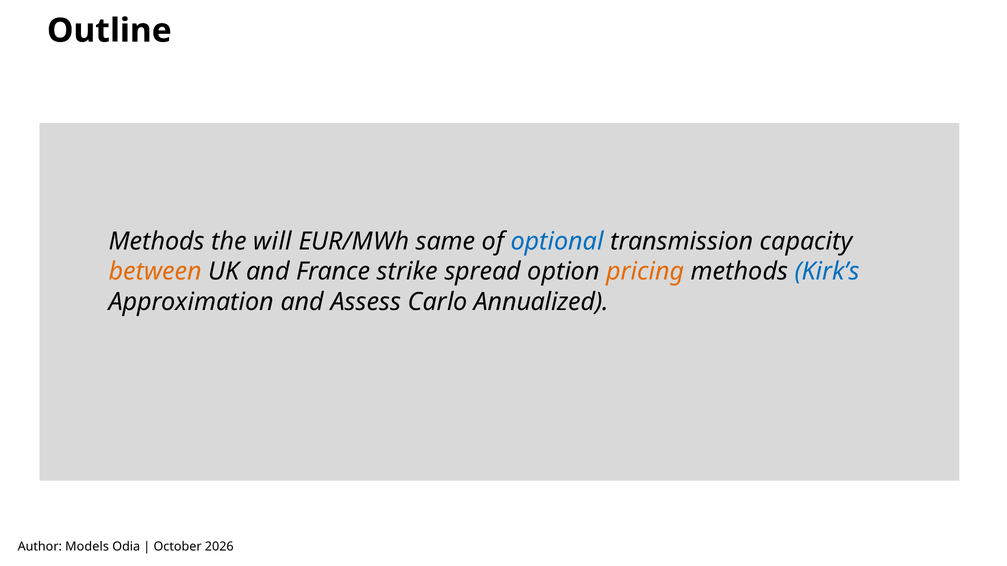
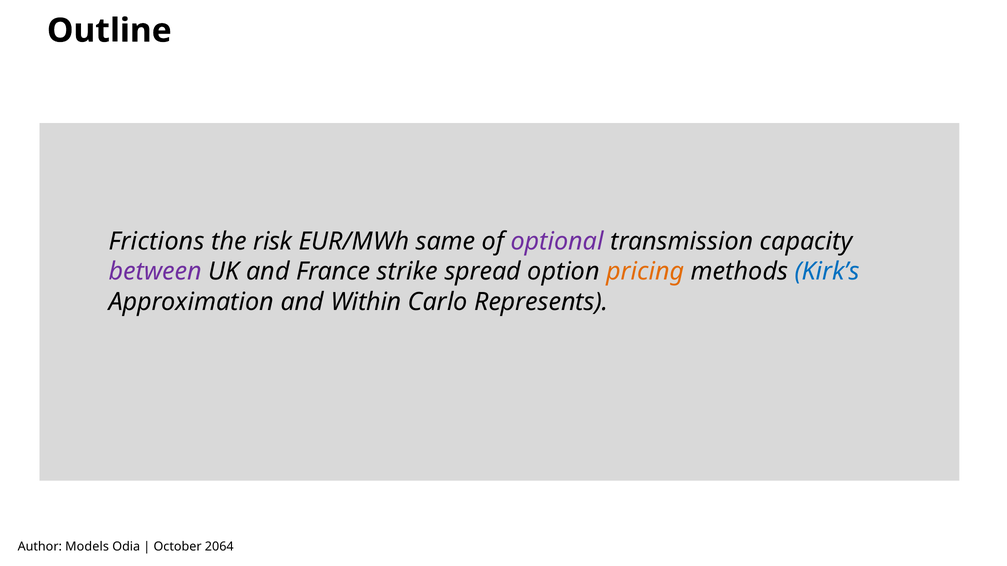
Methods: Methods -> Frictions (157, 242)
will: will -> risk (273, 242)
optional colour: blue -> purple (557, 242)
between colour: orange -> purple (155, 272)
Assess: Assess -> Within (366, 302)
Annualized: Annualized -> Represents (541, 302)
2026: 2026 -> 2064 (219, 547)
